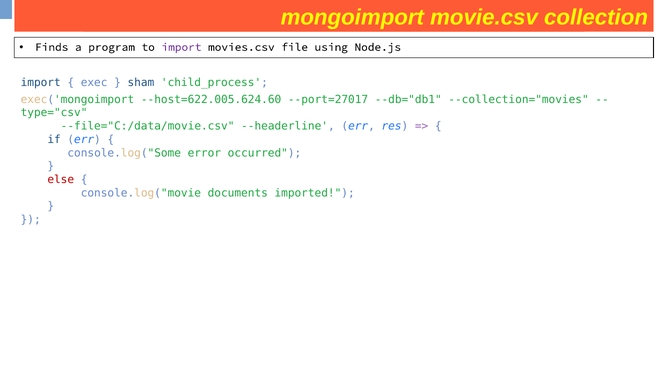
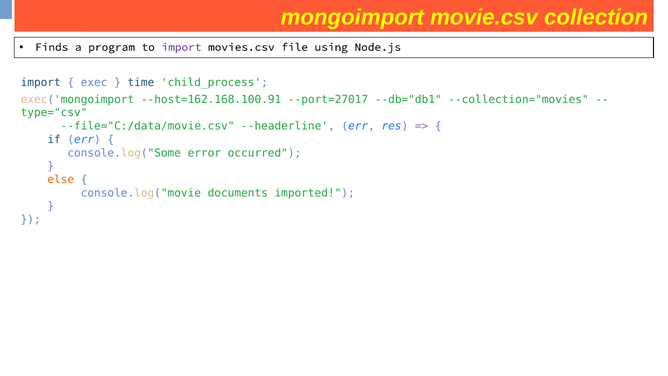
sham: sham -> time (141, 83)
--host=622.005.624.60: --host=622.005.624.60 -> --host=162.168.100.91 (211, 99)
else colour: red -> orange (61, 179)
